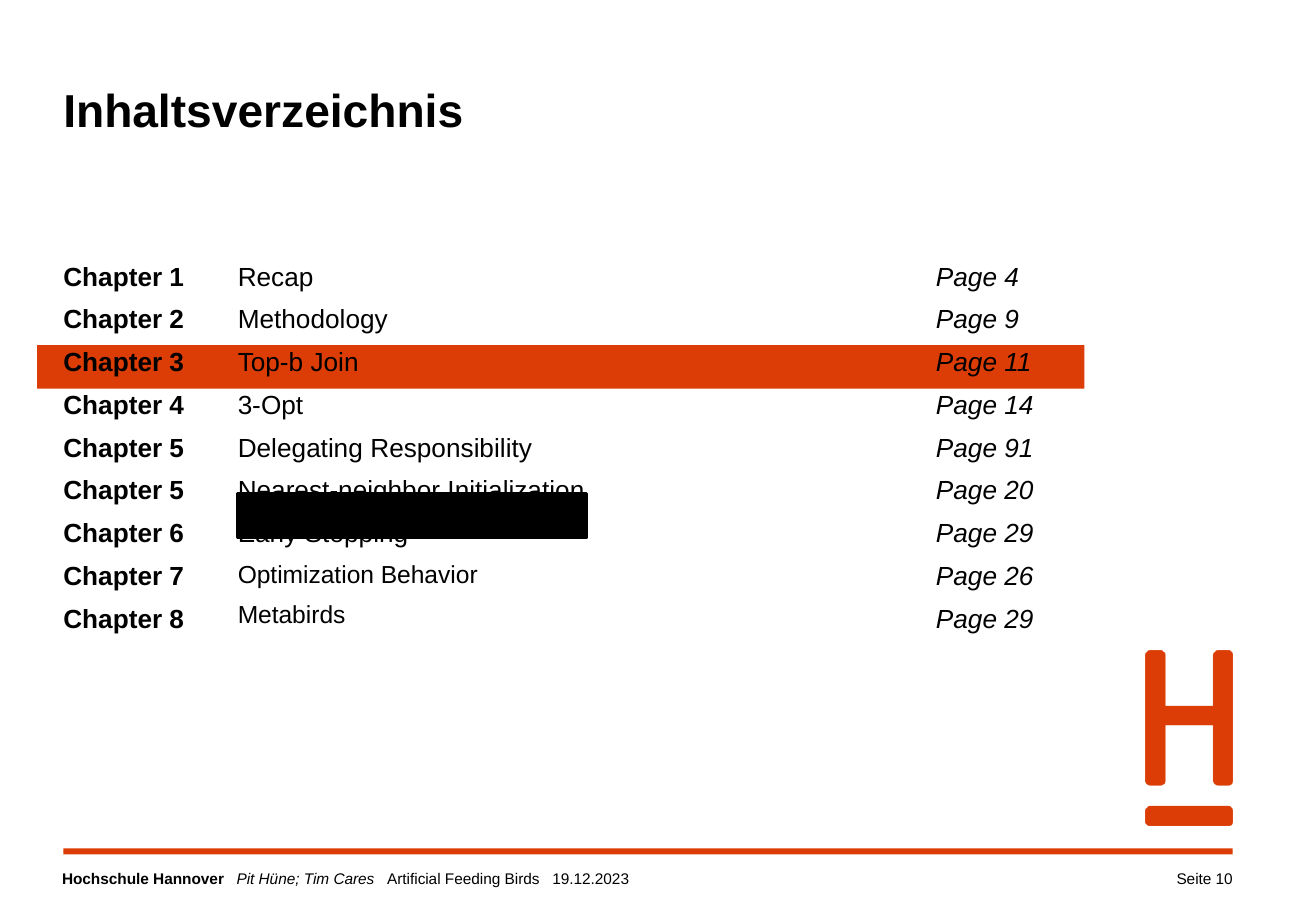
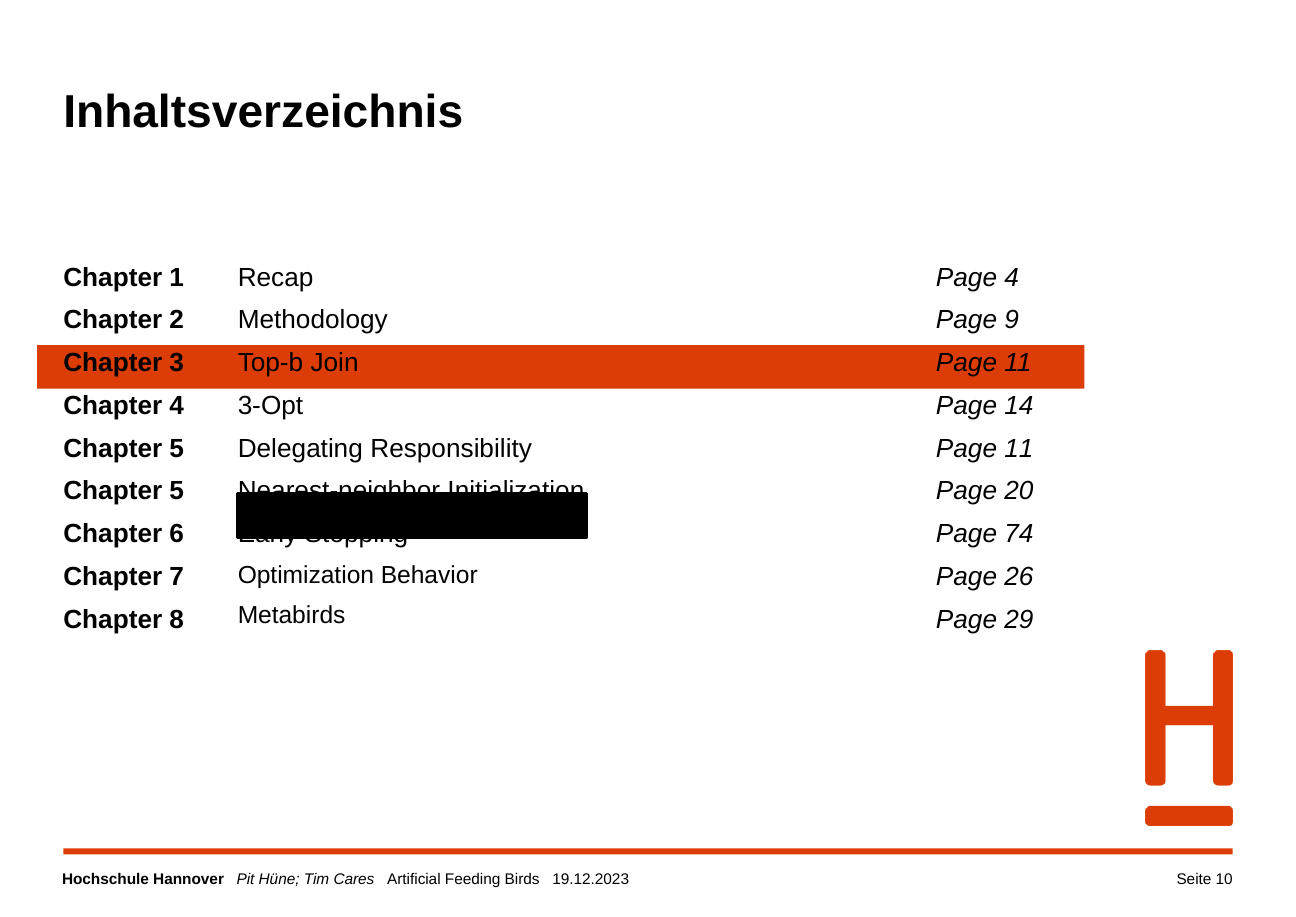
91: 91 -> 11 (1019, 448)
29: 29 -> 74 (1019, 534)
